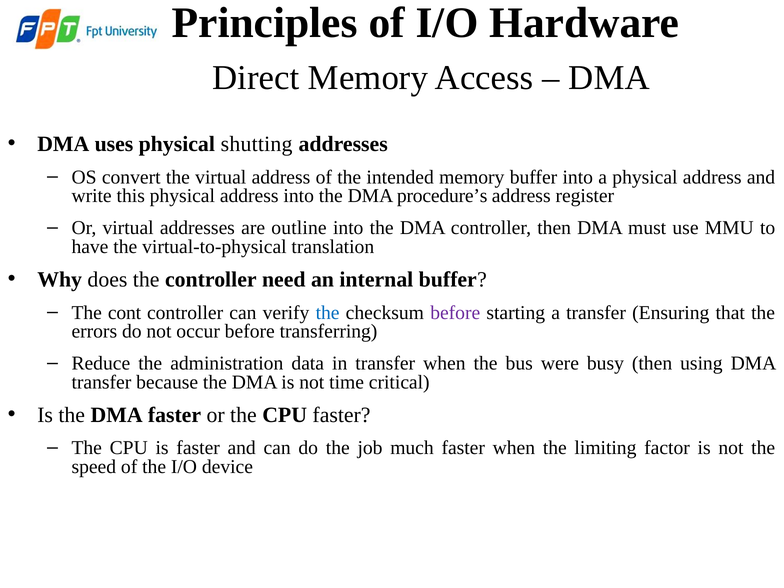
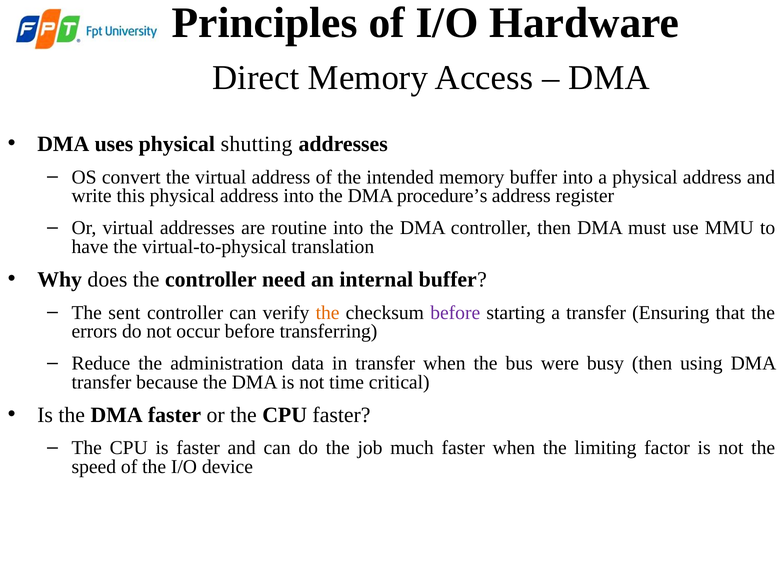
outline: outline -> routine (299, 228)
cont: cont -> sent (124, 313)
the colour: blue -> orange (328, 313)
